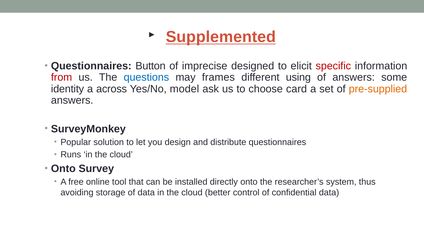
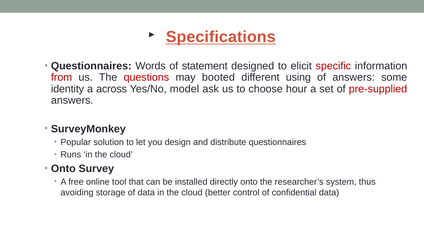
Supplemented: Supplemented -> Specifications (221, 37)
Button: Button -> Words (151, 66)
imprecise: imprecise -> statement (205, 66)
questions colour: blue -> red (146, 77)
frames: frames -> booted (218, 77)
card: card -> hour (297, 89)
pre-supplied colour: orange -> red (378, 89)
